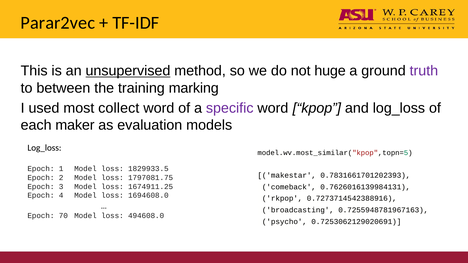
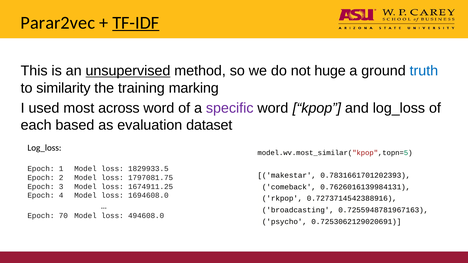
TF-IDF underline: none -> present (136, 23)
truth colour: purple -> blue (424, 71)
between: between -> similarity (63, 88)
collect: collect -> across (119, 108)
maker: maker -> based (75, 125)
models: models -> dataset (209, 125)
